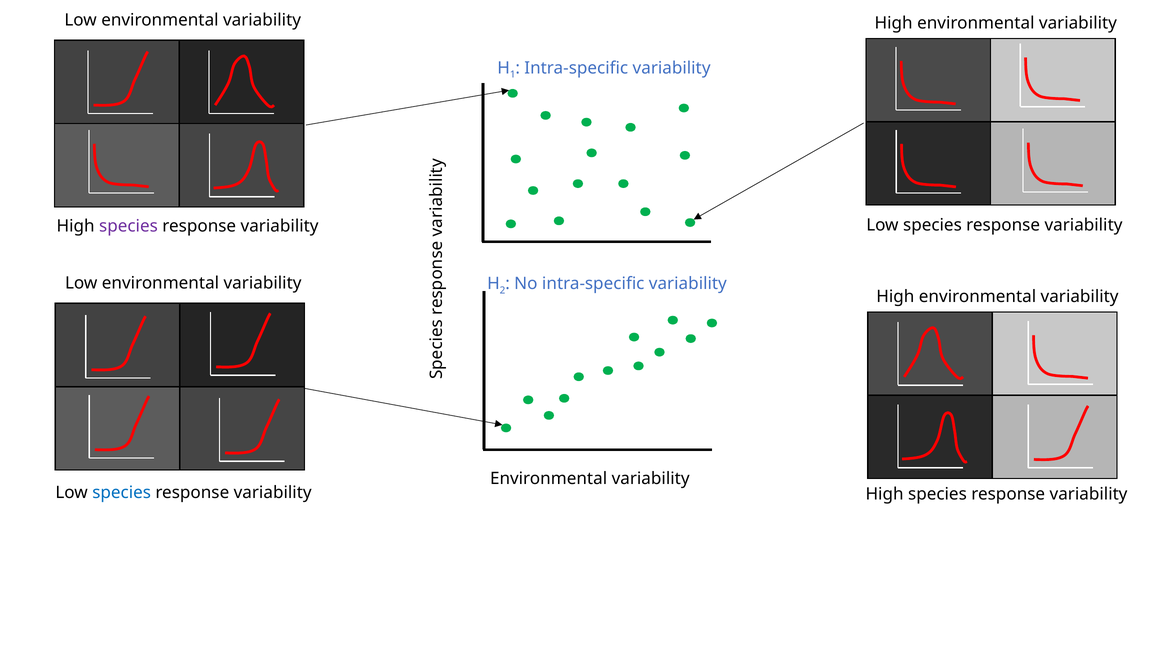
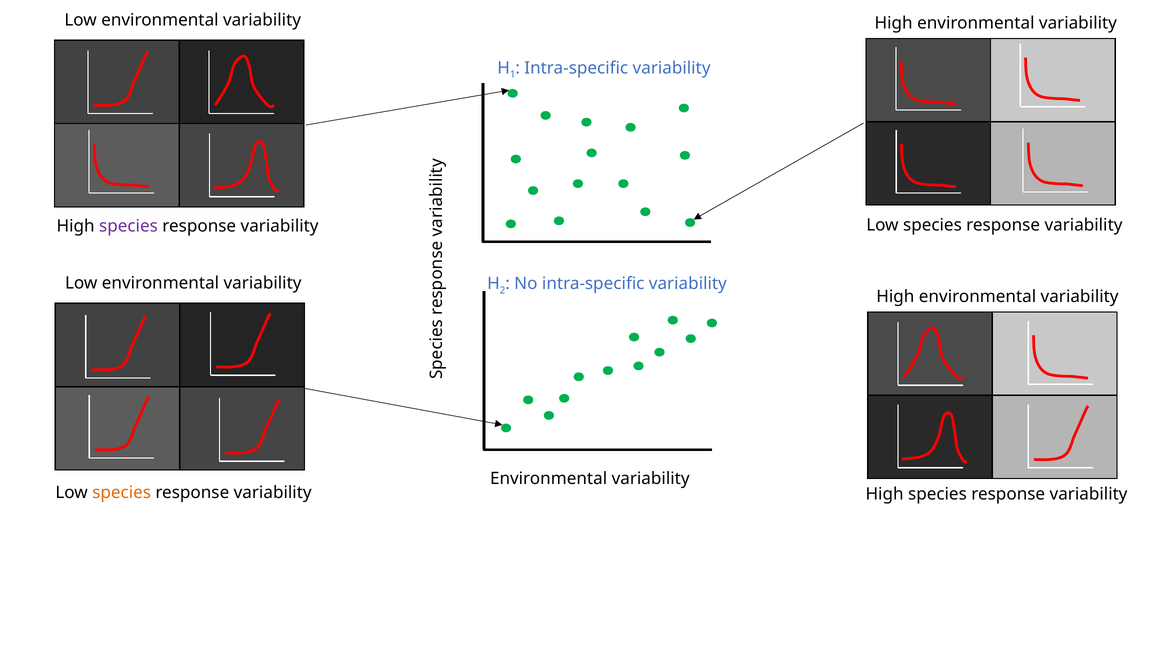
species colour: blue -> orange (122, 493)
